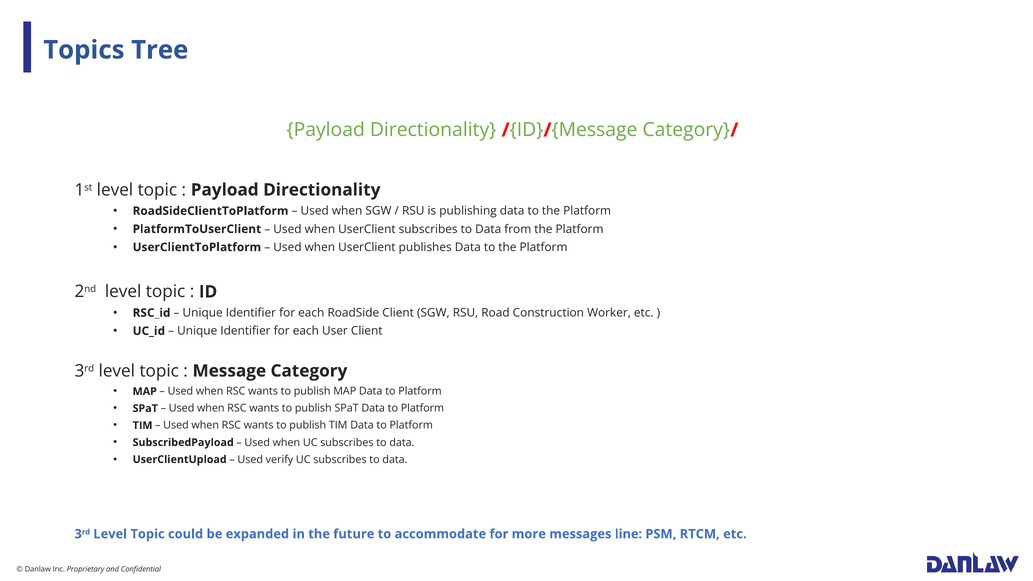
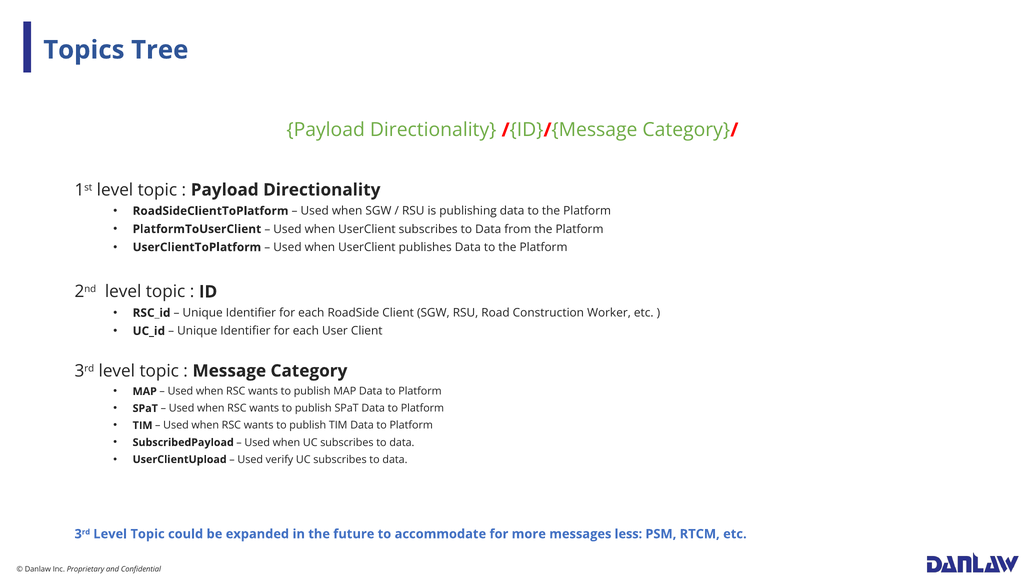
line: line -> less (628, 534)
